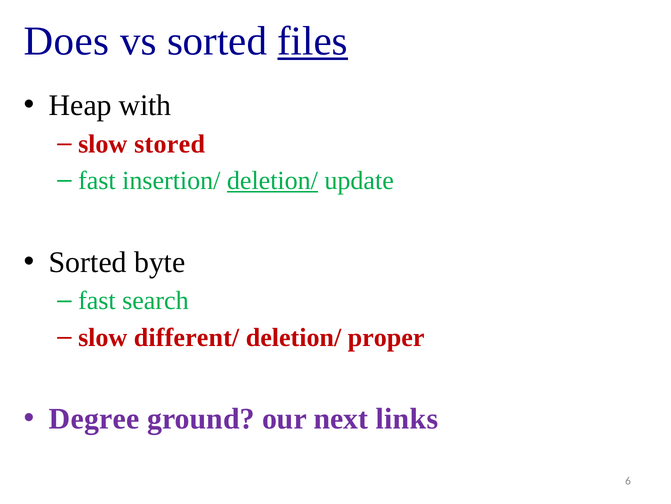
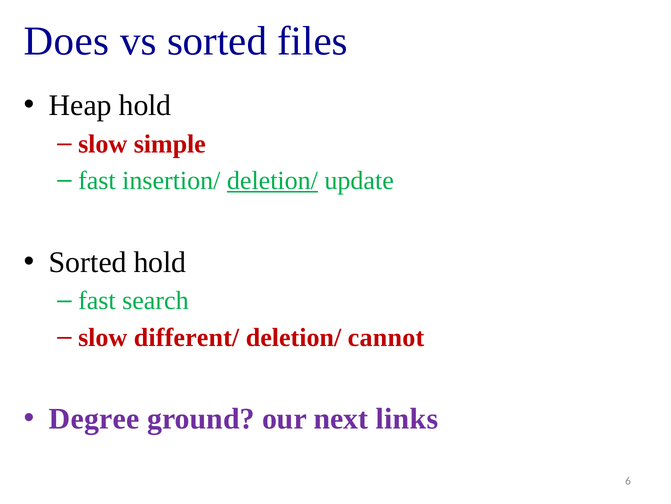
files underline: present -> none (313, 41)
Heap with: with -> hold (145, 105)
stored: stored -> simple (170, 144)
Sorted byte: byte -> hold (160, 262)
proper: proper -> cannot (386, 337)
